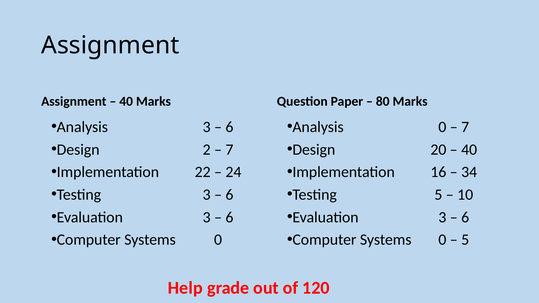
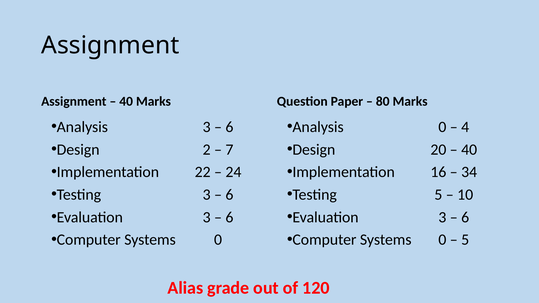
7: 7 -> 4 (465, 127)
Help: Help -> Alias (185, 288)
